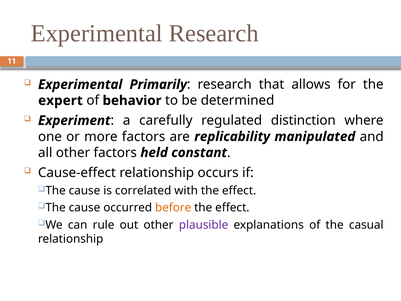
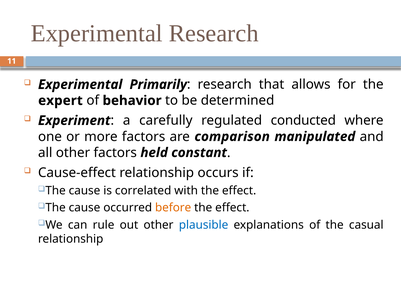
distinction: distinction -> conducted (303, 120)
replicability: replicability -> comparison (232, 136)
plausible colour: purple -> blue (204, 225)
